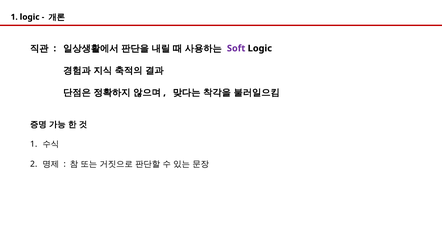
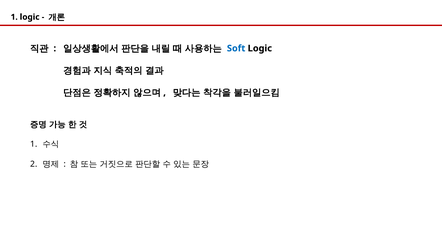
Soft colour: purple -> blue (236, 48)
